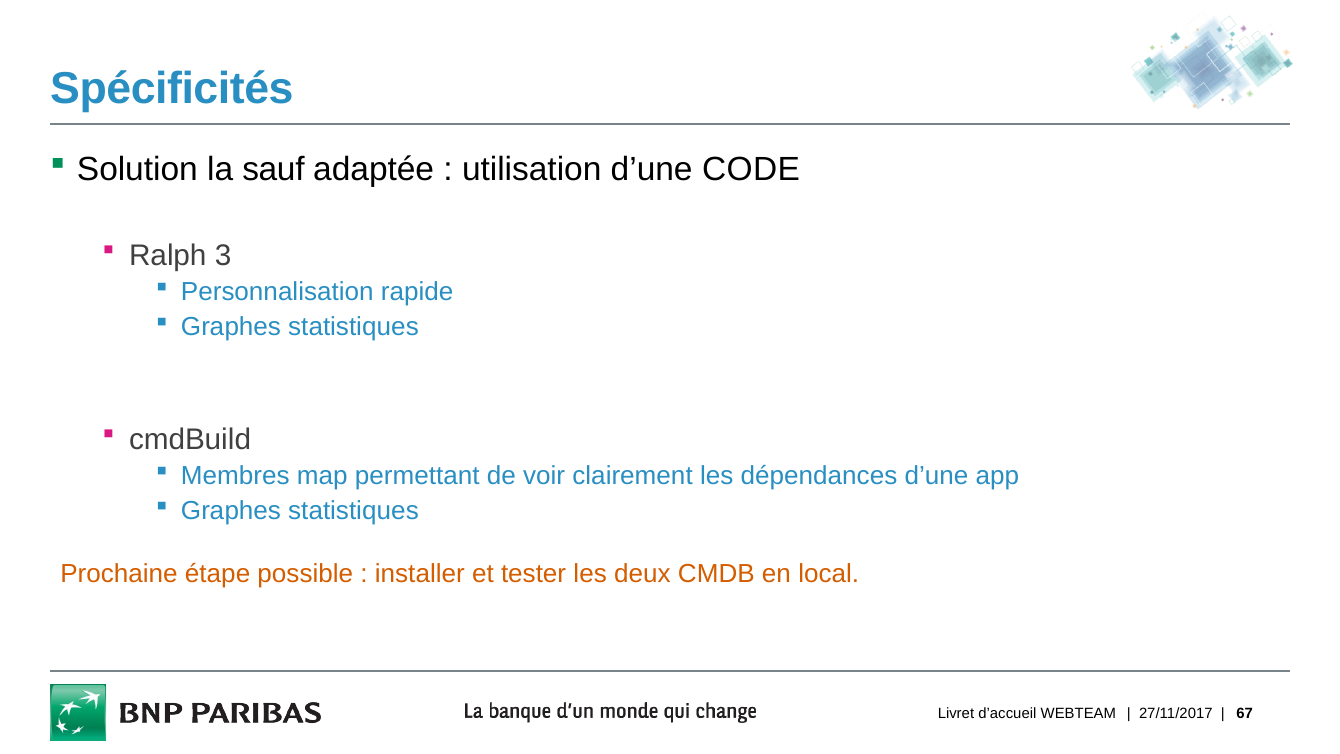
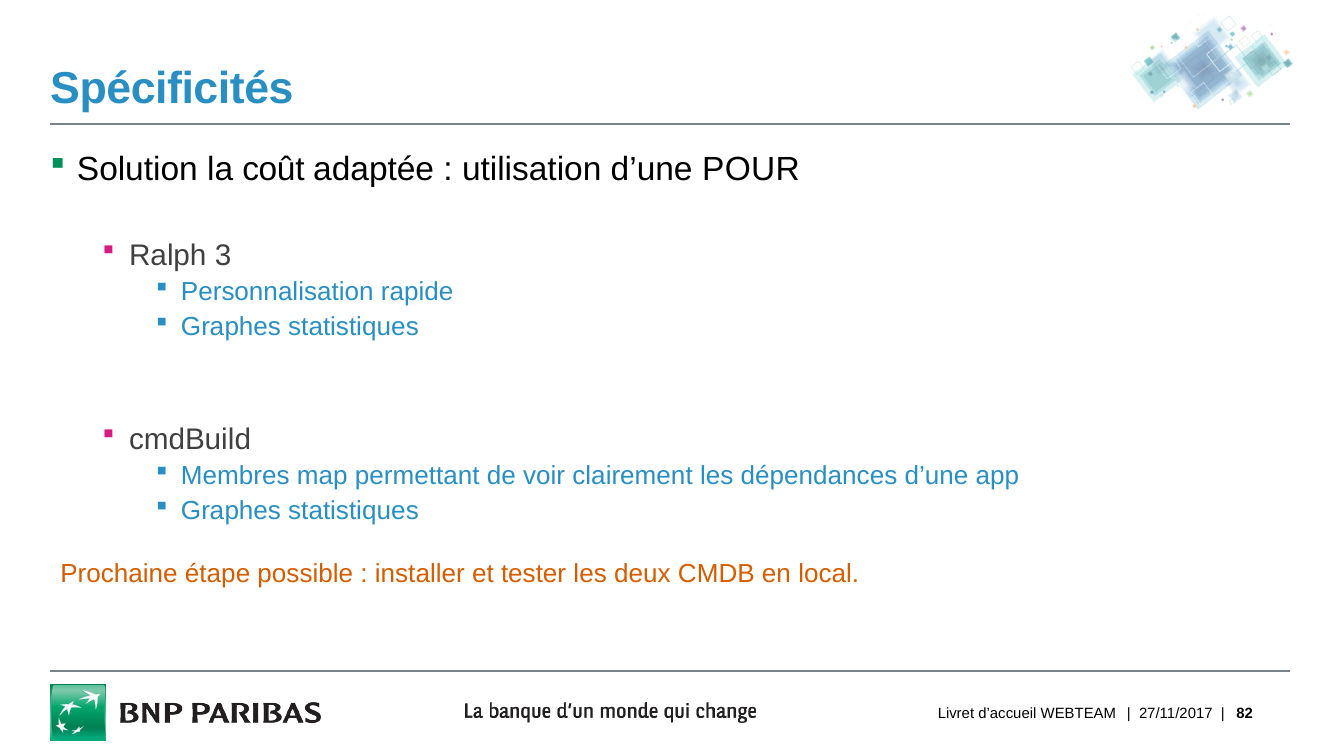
sauf: sauf -> coût (273, 170)
CODE: CODE -> POUR (751, 170)
67: 67 -> 82 (1245, 714)
